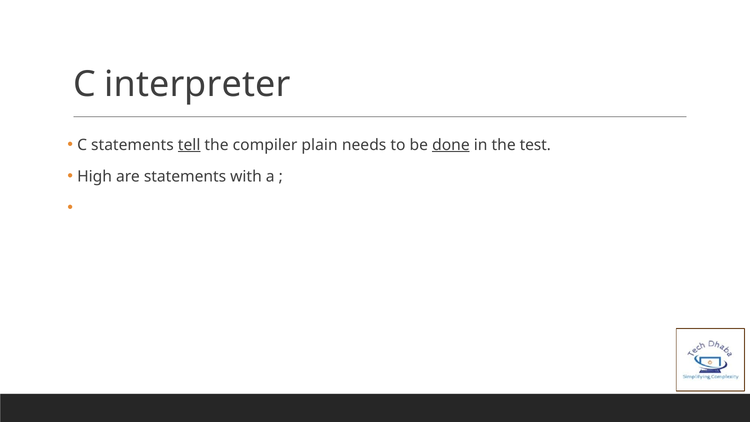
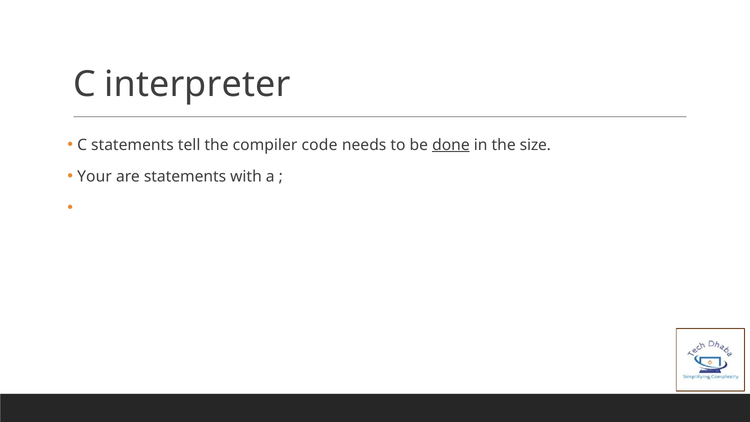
tell underline: present -> none (189, 145)
plain: plain -> code (320, 145)
test: test -> size (535, 145)
High: High -> Your (95, 176)
